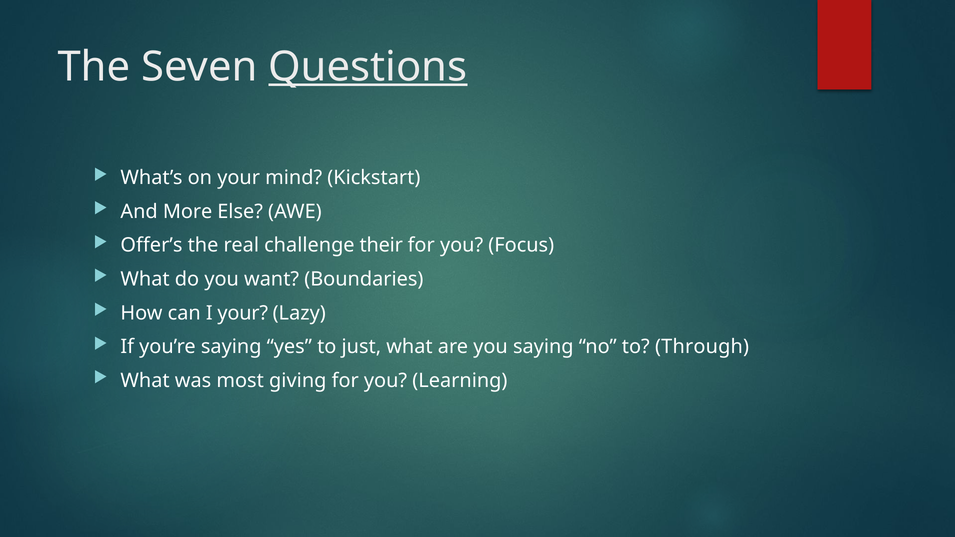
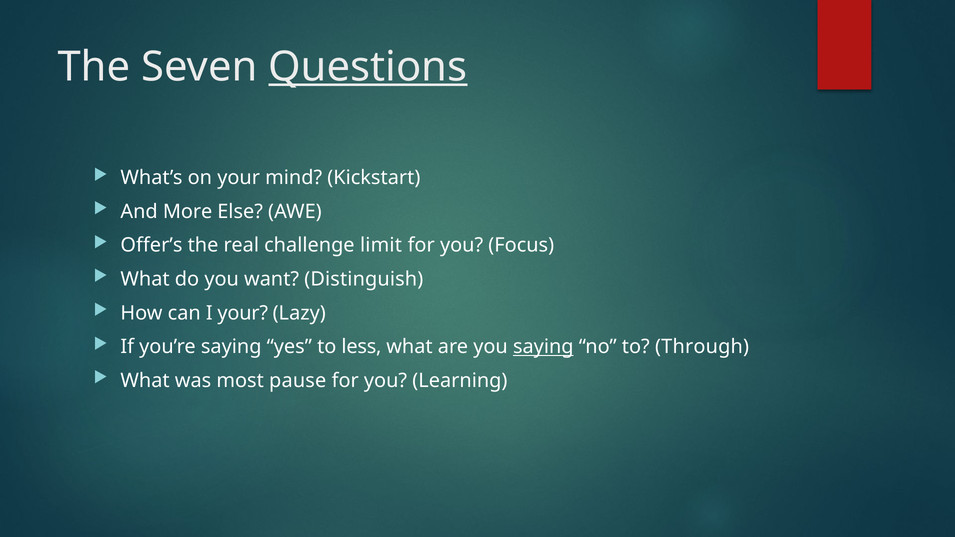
their: their -> limit (381, 245)
Boundaries: Boundaries -> Distinguish (364, 279)
just: just -> less (361, 347)
saying underline: none -> present (543, 347)
giving: giving -> pause (298, 381)
